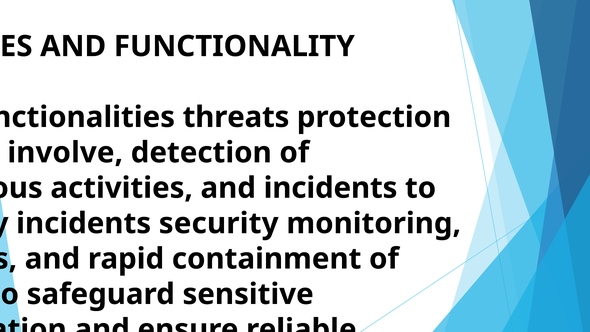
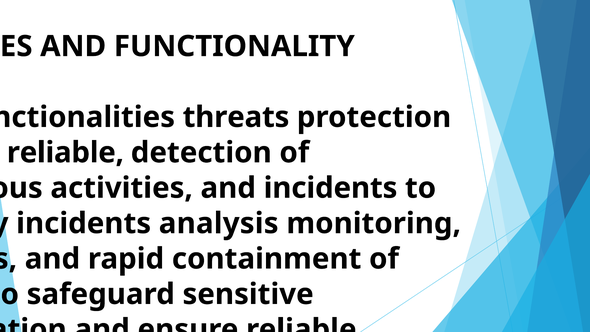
involve: involve -> reliable (65, 153)
incidents security: security -> analysis (219, 223)
